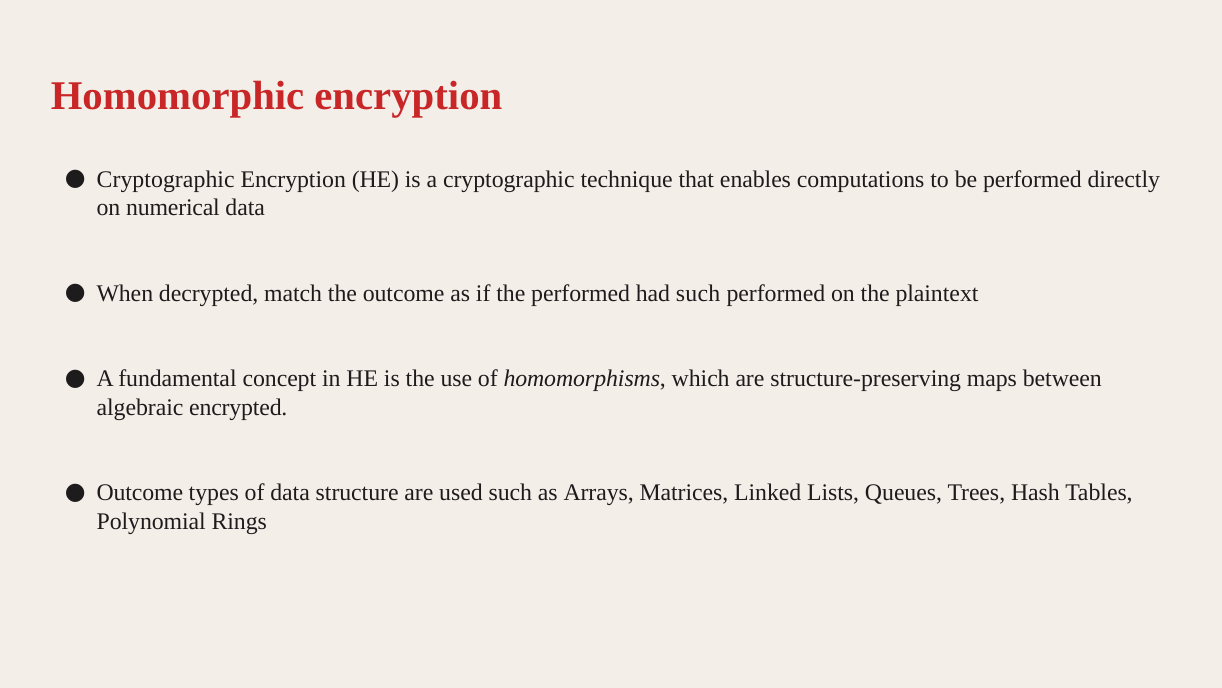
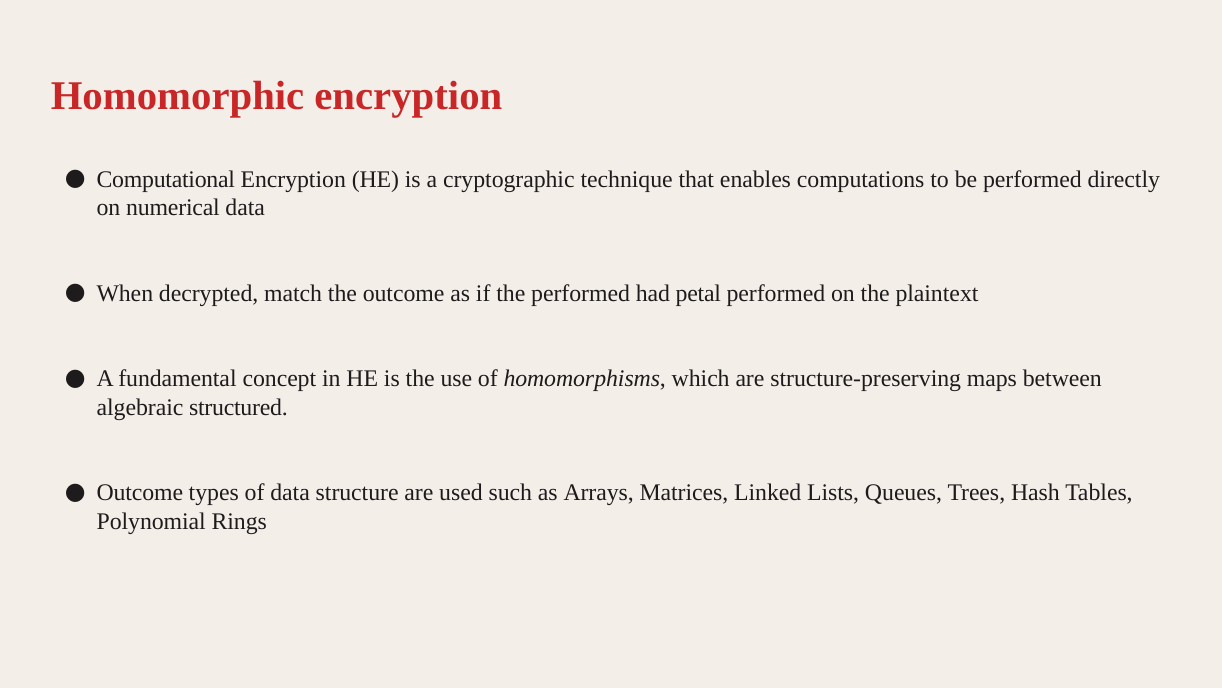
Cryptographic: Cryptographic -> Computational (166, 179)
had such: such -> petal (698, 293)
encrypted: encrypted -> structured (238, 407)
